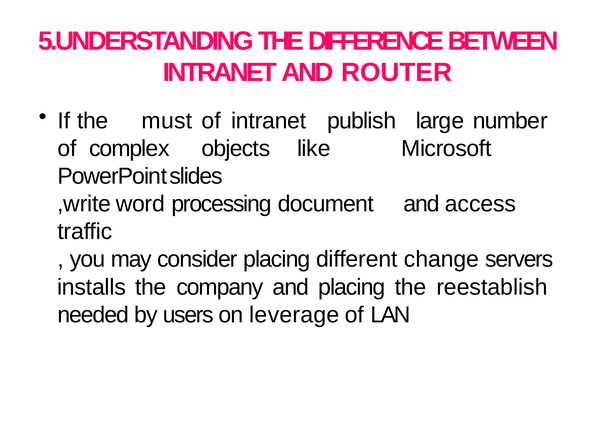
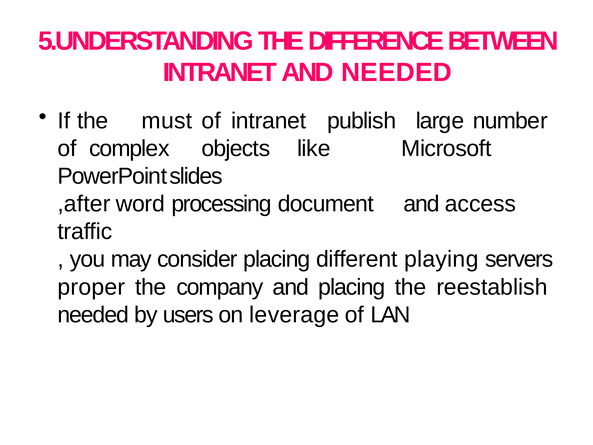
AND ROUTER: ROUTER -> NEEDED (396, 72)
,write: ,write -> ,after (84, 204)
change: change -> playing (441, 259)
installs: installs -> proper (91, 287)
